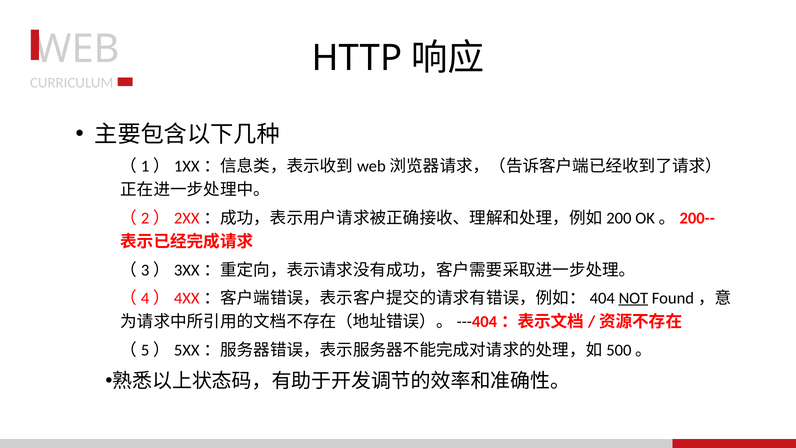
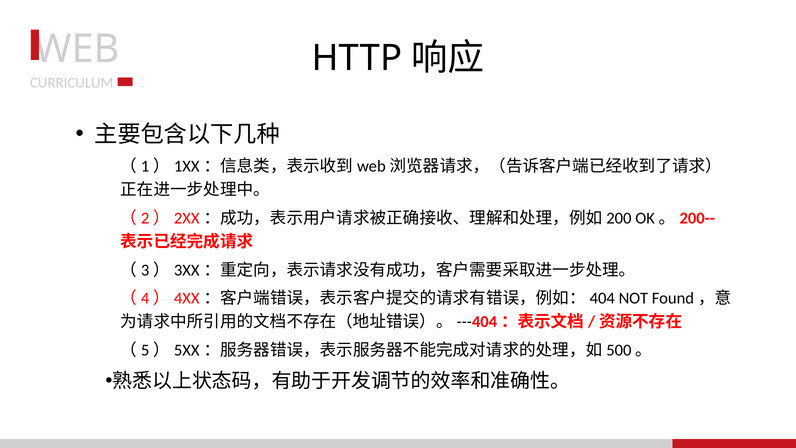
NOT underline: present -> none (633, 298)
